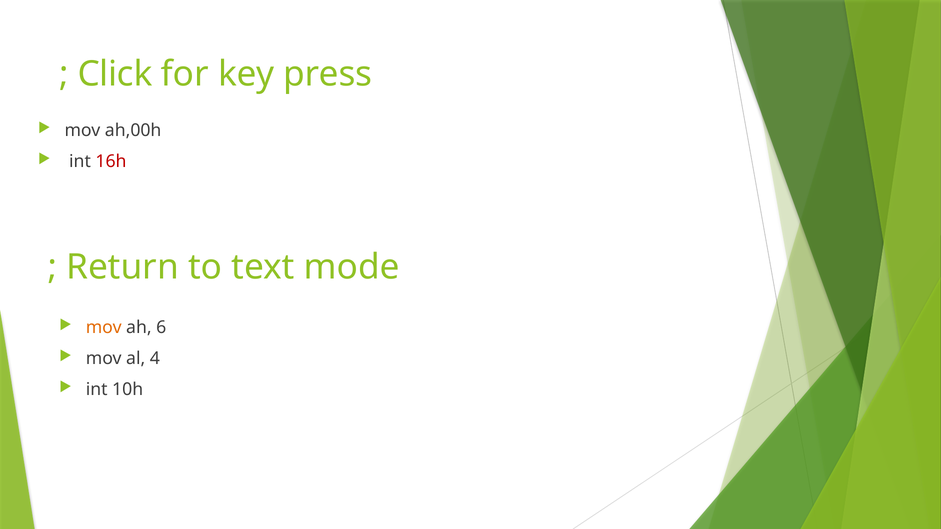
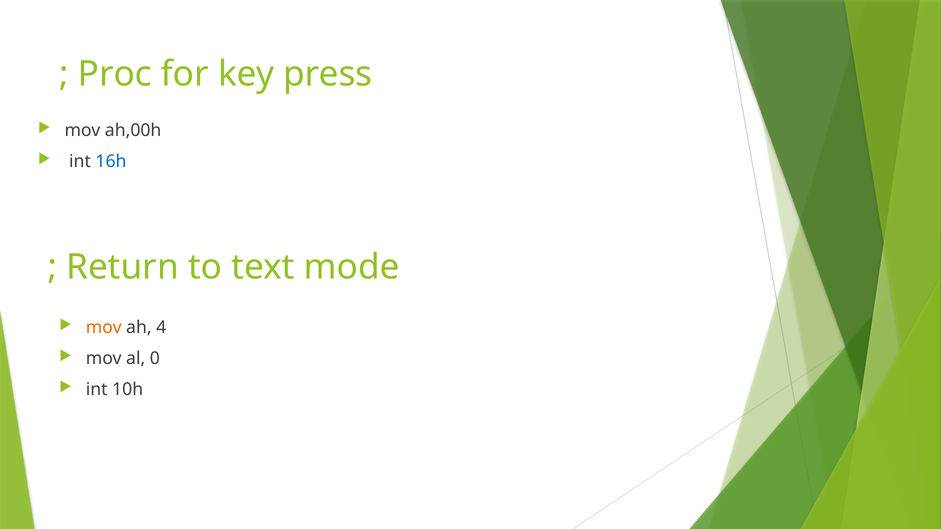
Click: Click -> Proc (115, 74)
16h colour: red -> blue (111, 162)
6: 6 -> 4 (161, 328)
4: 4 -> 0 (155, 359)
